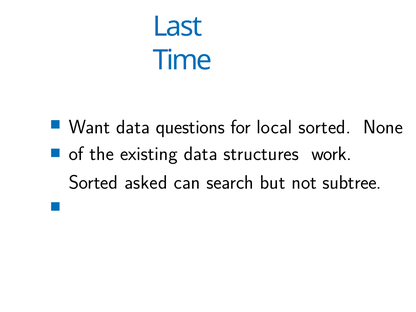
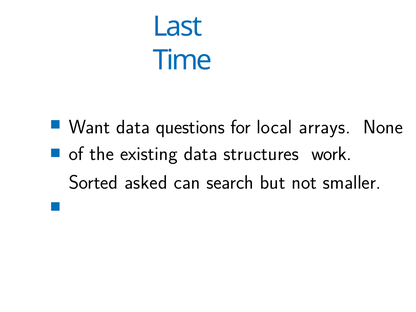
local sorted: sorted -> arrays (325, 127)
subtree: subtree -> smaller (352, 183)
